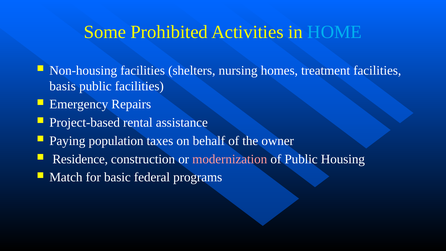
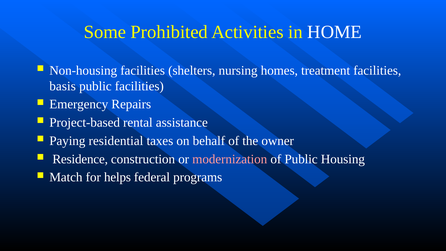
HOME colour: light blue -> white (335, 32)
population: population -> residential (116, 141)
basic: basic -> helps (117, 177)
